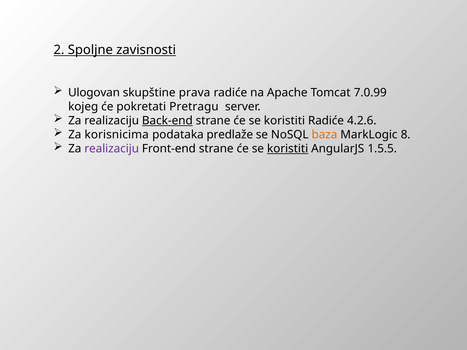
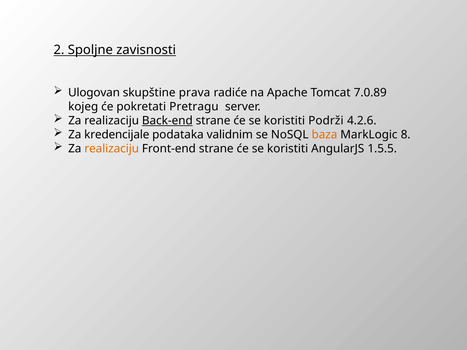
7.0.99: 7.0.99 -> 7.0.89 (370, 93)
koristiti Radiće: Radiće -> Podrži (326, 121)
korisnicima: korisnicima -> kredencijale (117, 135)
predlaže: predlaže -> validnim (230, 135)
realizaciju colour: purple -> orange (112, 149)
koristiti underline: present -> none (288, 149)
